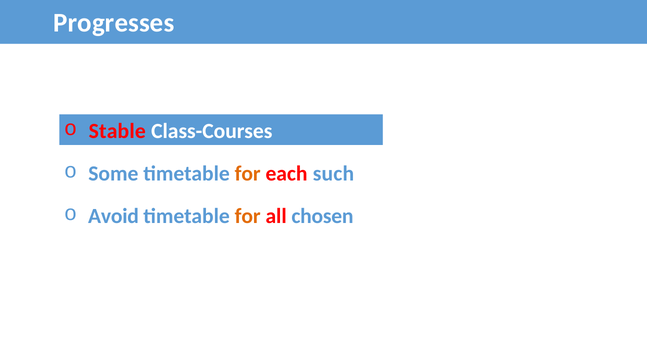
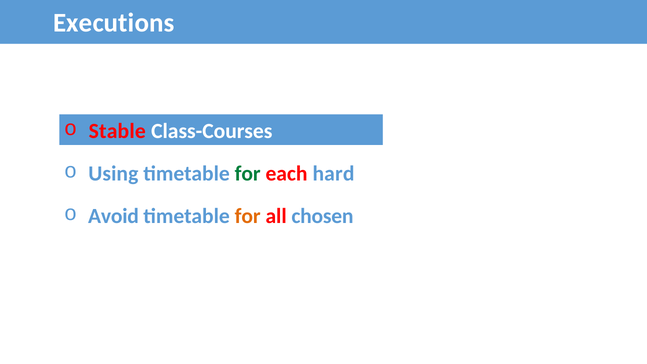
Progresses: Progresses -> Executions (114, 23)
Some: Some -> Using (113, 174)
for colour: orange -> green (248, 174)
such: such -> hard (333, 174)
